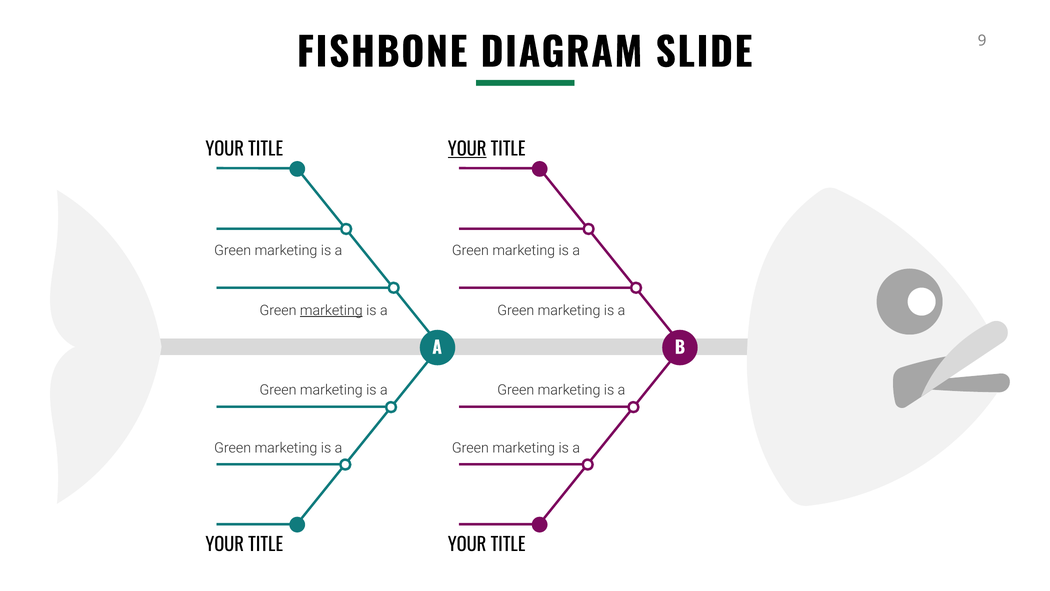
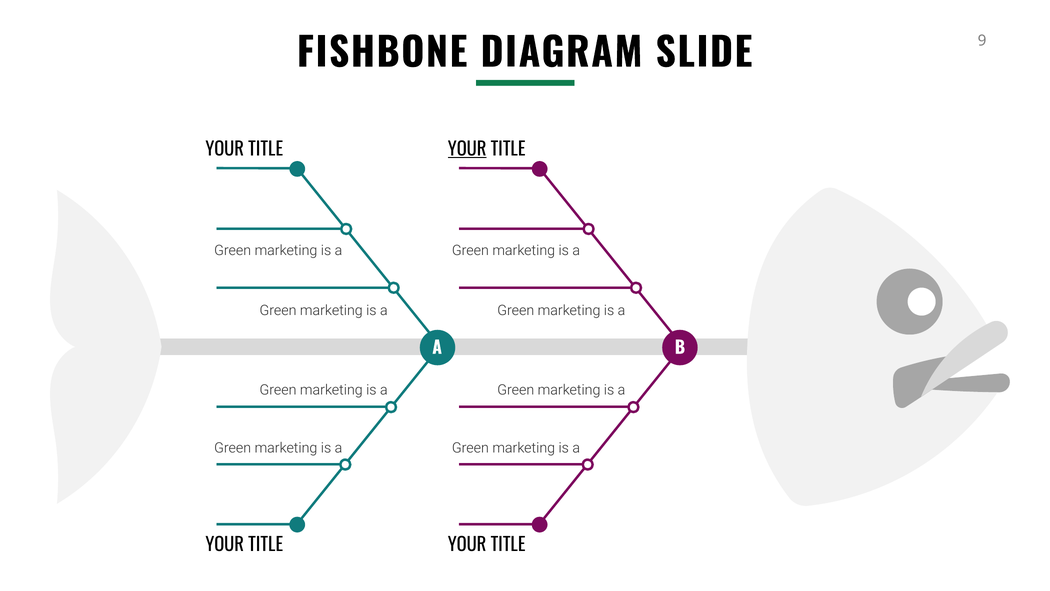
marketing underline: present -> none (331, 310)
